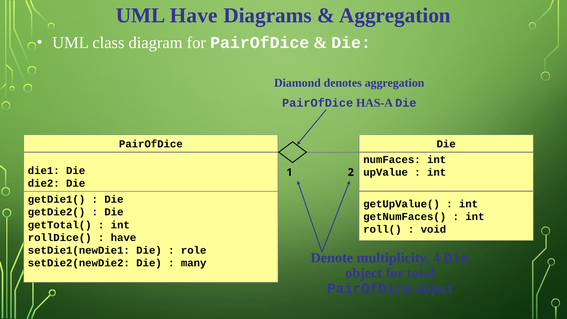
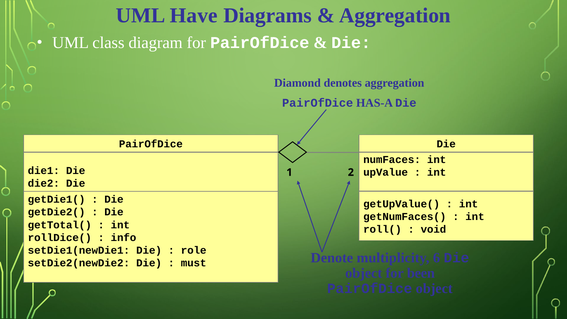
have: have -> info (123, 238)
4: 4 -> 6 (436, 258)
many: many -> must (194, 263)
total: total -> been (421, 273)
